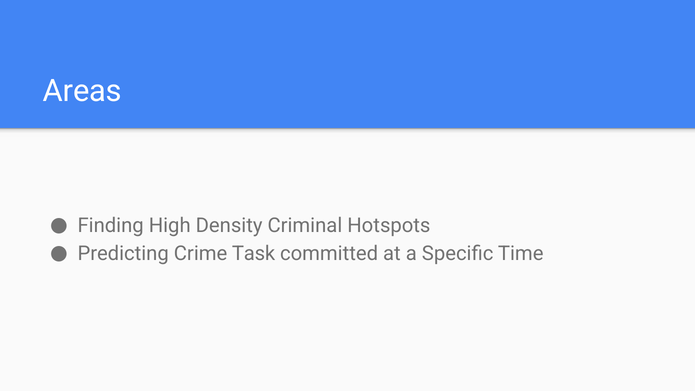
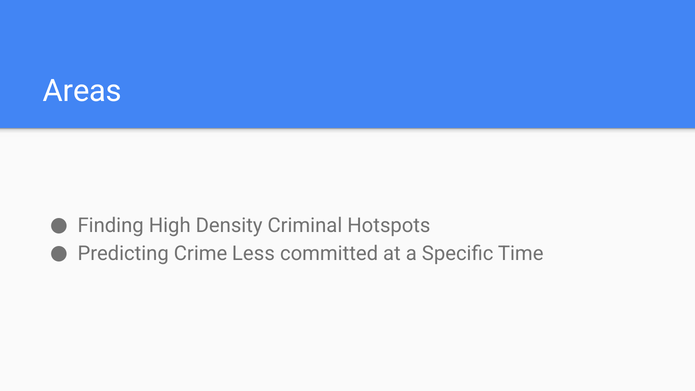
Task: Task -> Less (253, 254)
